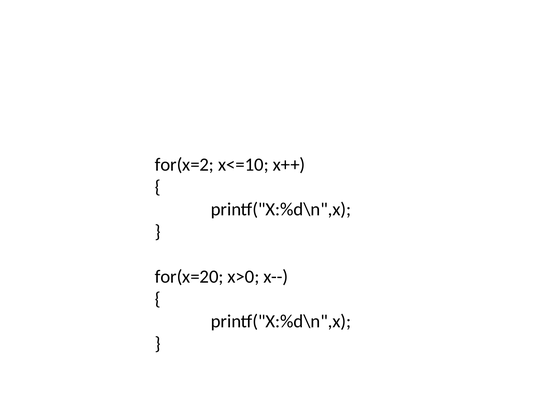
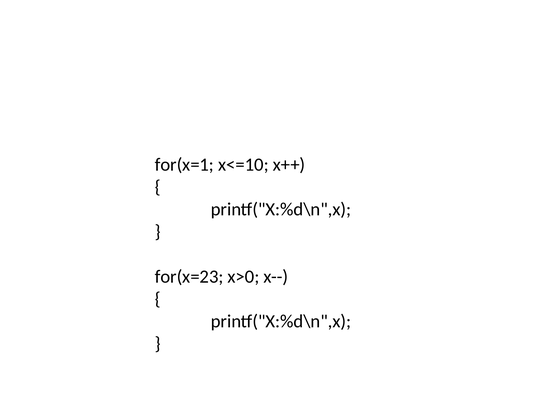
for(x=2: for(x=2 -> for(x=1 (184, 165)
for(x=20: for(x=20 -> for(x=23 (189, 277)
